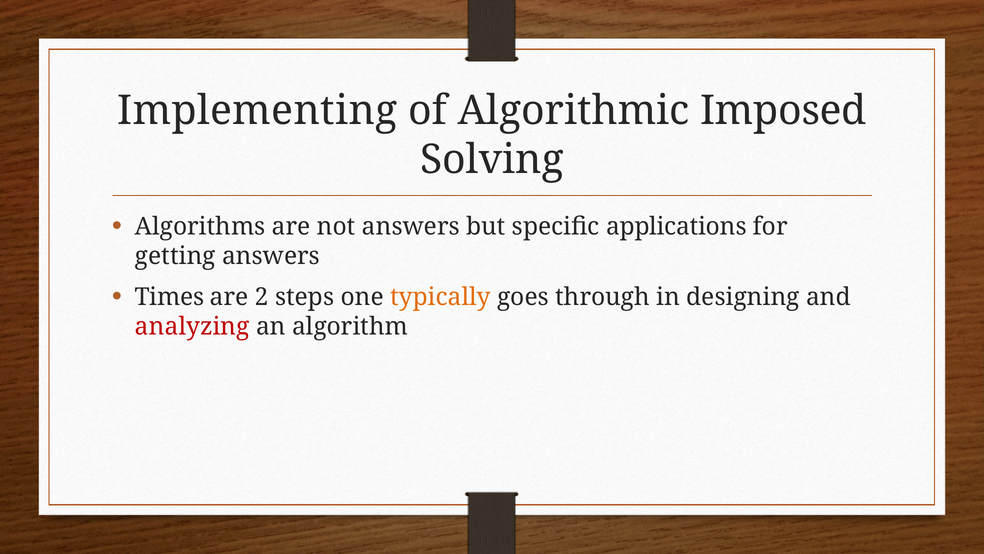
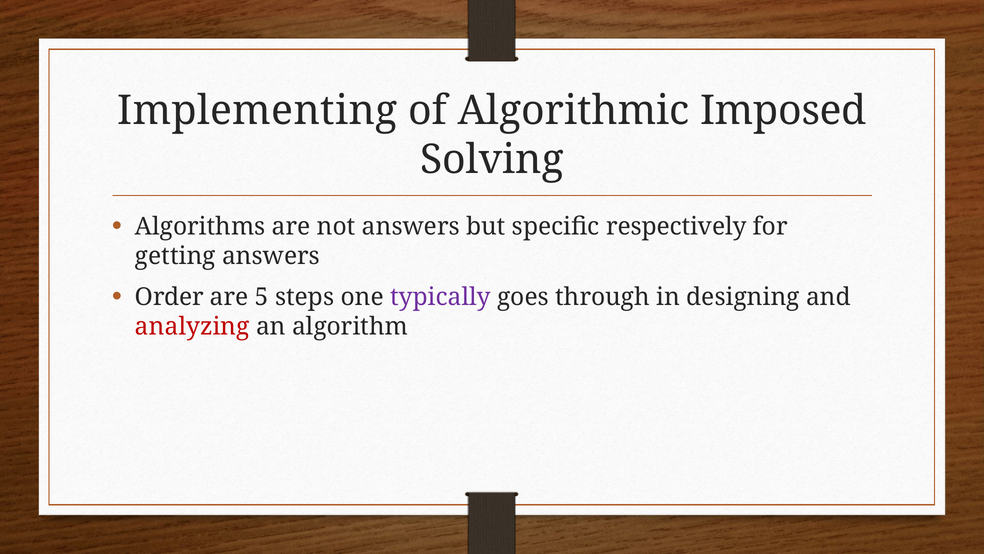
applications: applications -> respectively (676, 227)
Times: Times -> Order (169, 297)
2: 2 -> 5 (262, 297)
typically colour: orange -> purple (440, 297)
